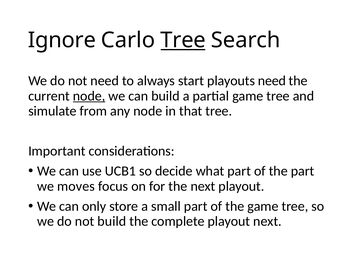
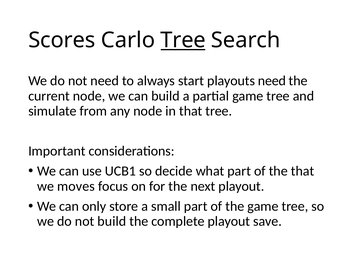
Ignore: Ignore -> Scores (62, 40)
node underline: present -> none (89, 96)
the part: part -> that (303, 171)
playout next: next -> save (268, 222)
